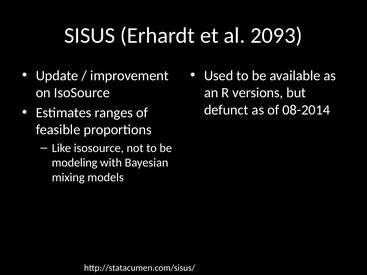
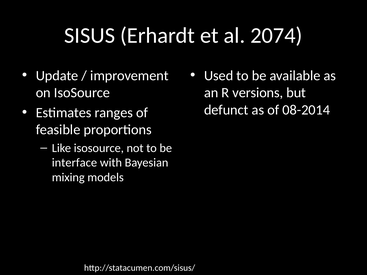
2093: 2093 -> 2074 (276, 36)
modeling: modeling -> interface (74, 163)
